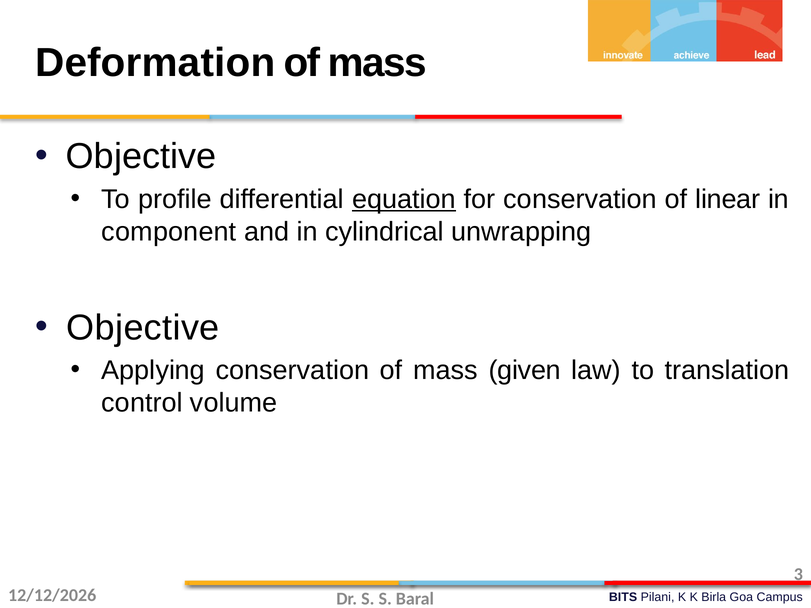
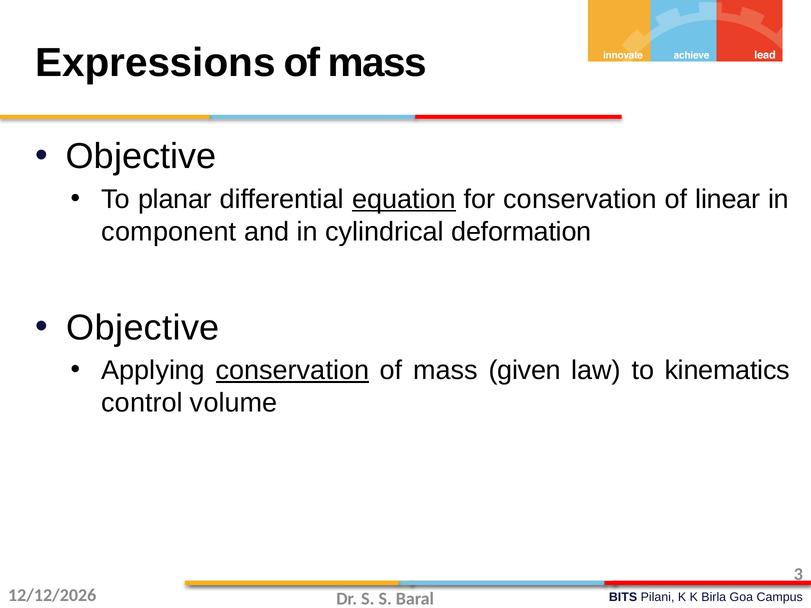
Deformation: Deformation -> Expressions (155, 63)
profile: profile -> planar (175, 199)
unwrapping: unwrapping -> deformation (521, 232)
conservation underline: none -> present (292, 371)
translation: translation -> kinematics (727, 371)
